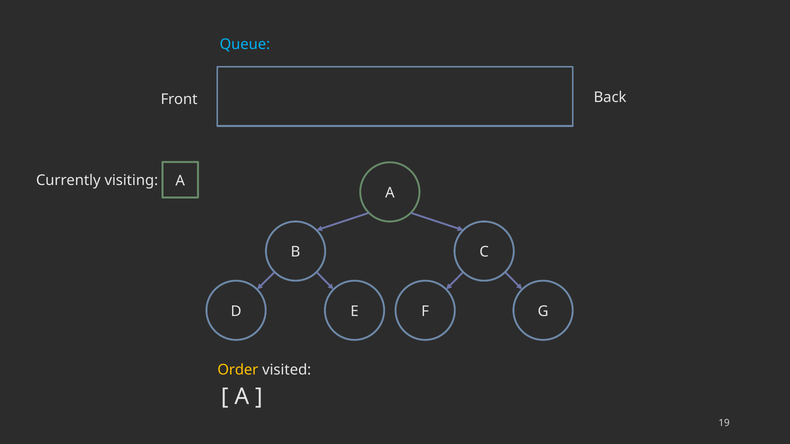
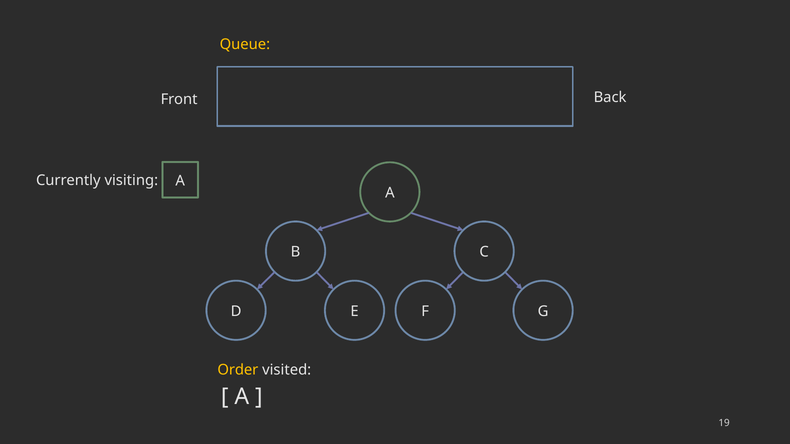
Queue colour: light blue -> yellow (245, 45)
